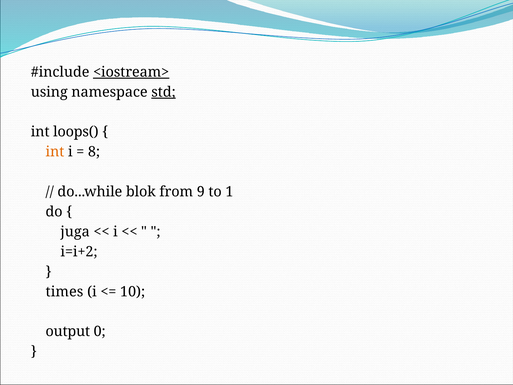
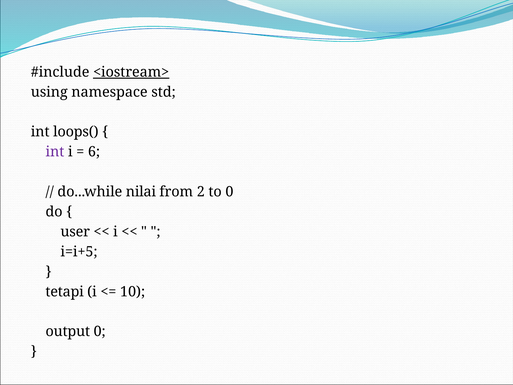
std underline: present -> none (164, 92)
int colour: orange -> purple (55, 152)
8: 8 -> 6 (94, 152)
blok: blok -> nilai (141, 192)
9: 9 -> 2 (201, 192)
to 1: 1 -> 0 (229, 192)
juga: juga -> user (75, 232)
i=i+2: i=i+2 -> i=i+5 (79, 252)
times: times -> tetapi (65, 291)
